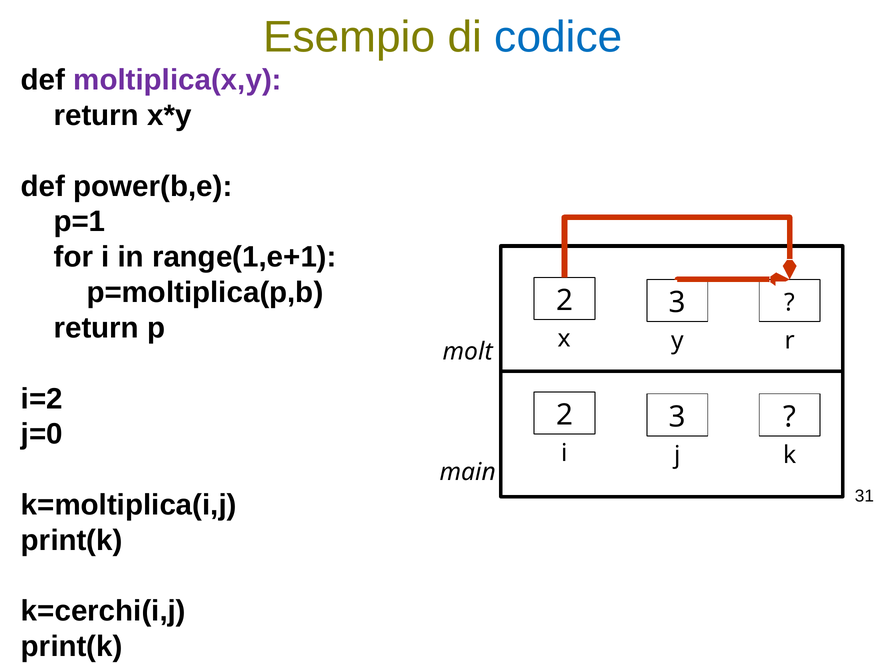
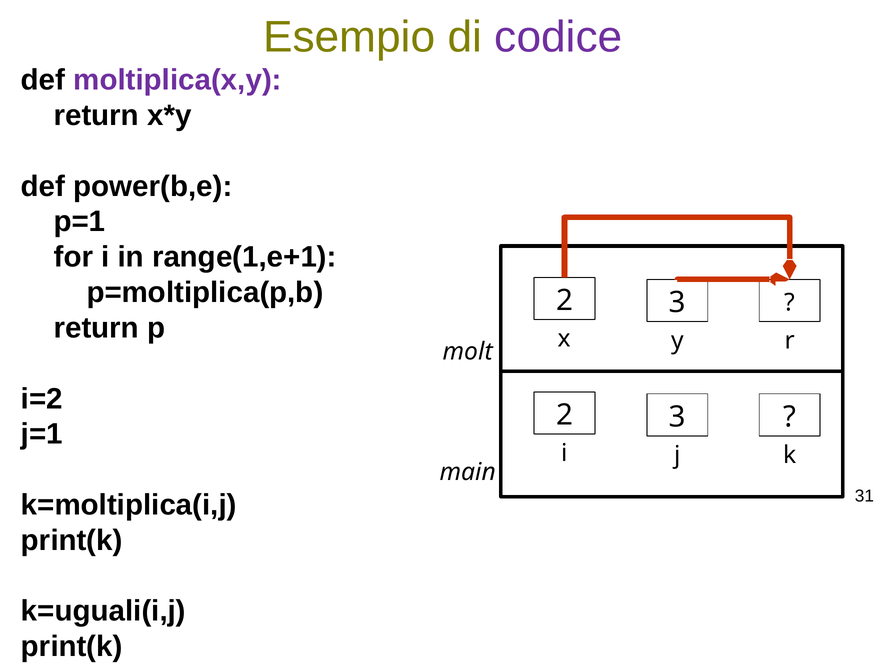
codice colour: blue -> purple (558, 37)
j=0: j=0 -> j=1 (42, 435)
k=cerchi(i,j: k=cerchi(i,j -> k=uguali(i,j (103, 612)
